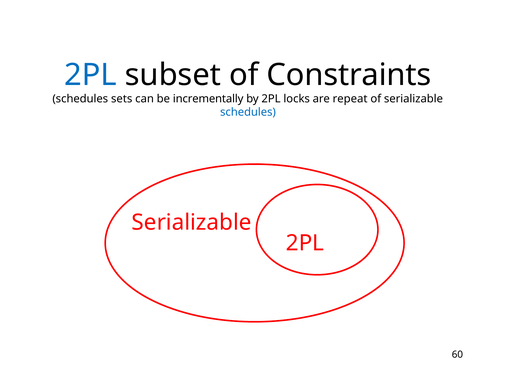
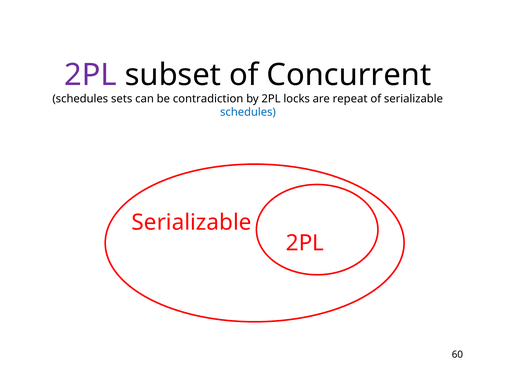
2PL colour: blue -> purple (91, 75)
Constraints: Constraints -> Concurrent (349, 75)
incrementally: incrementally -> contradiction (208, 99)
